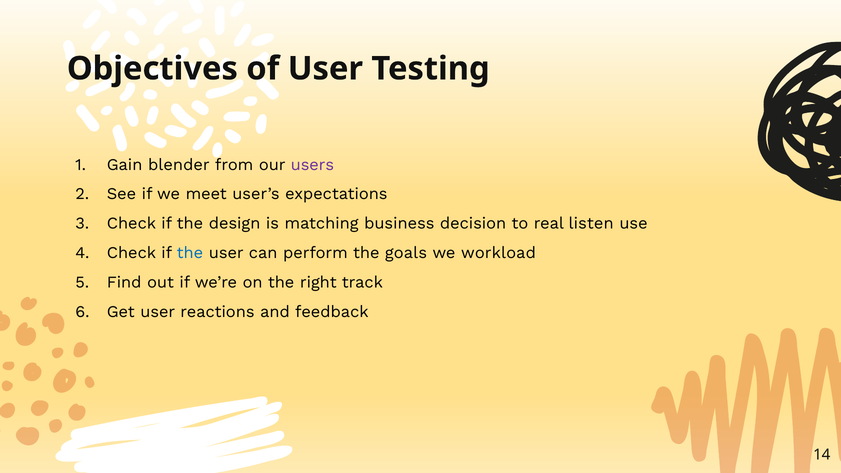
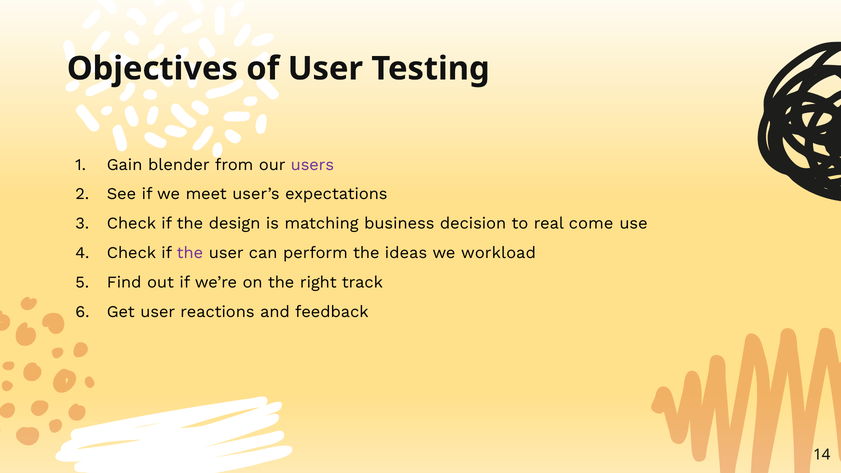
listen: listen -> come (591, 224)
the colour: blue -> purple (190, 253)
goals: goals -> ideas (406, 253)
